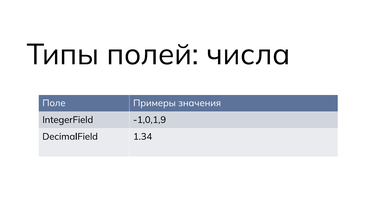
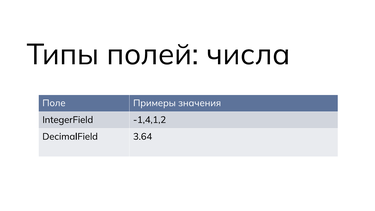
-1,0,1,9: -1,0,1,9 -> -1,4,1,2 (150, 120)
1.34: 1.34 -> 3.64 (143, 137)
